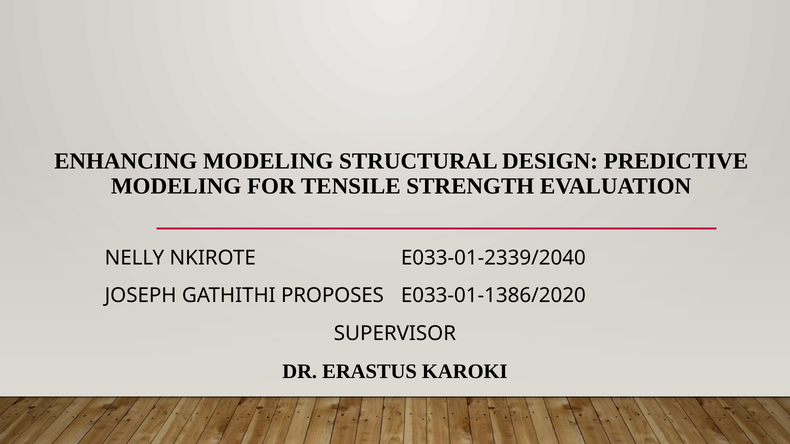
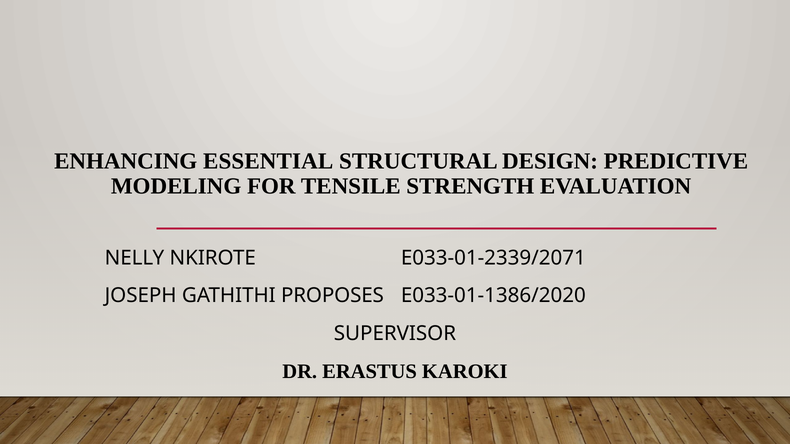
ENHANCING MODELING: MODELING -> ESSENTIAL (268, 161)
E033-01-2339/2040: E033-01-2339/2040 -> E033-01-2339/2071 (493, 258)
